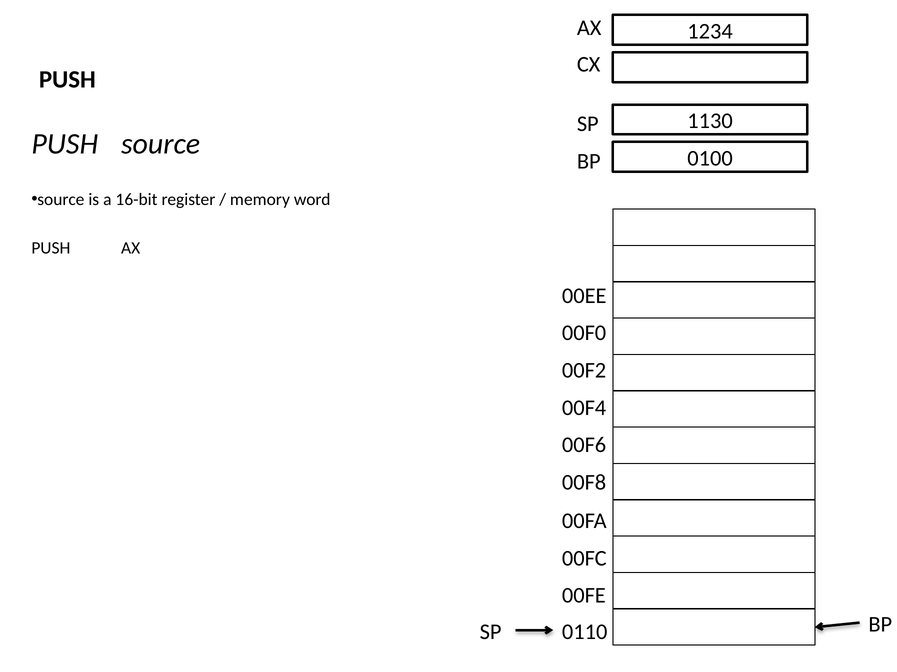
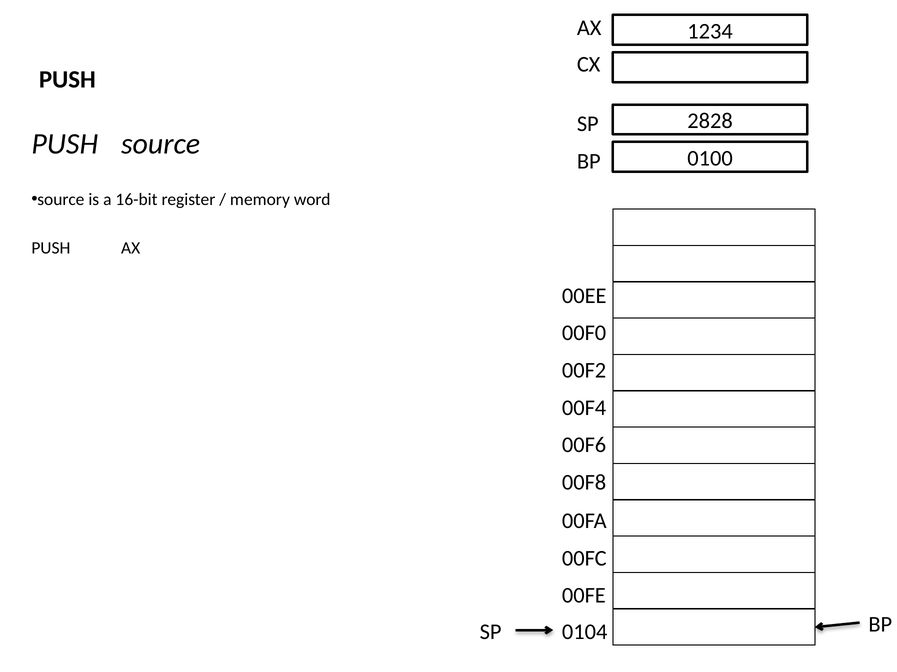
1130: 1130 -> 2828 (710, 121)
0110: 0110 -> 0104 (585, 632)
